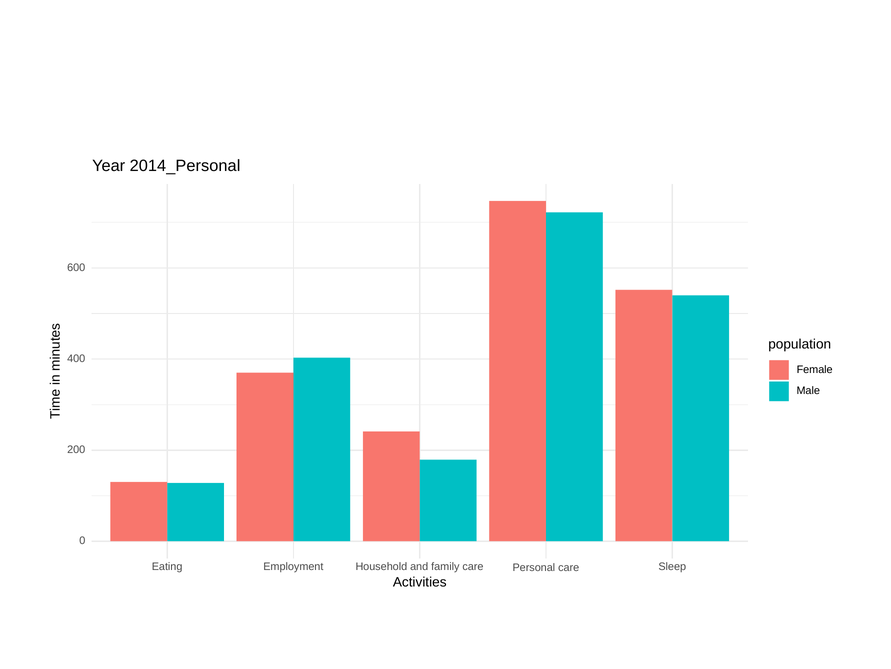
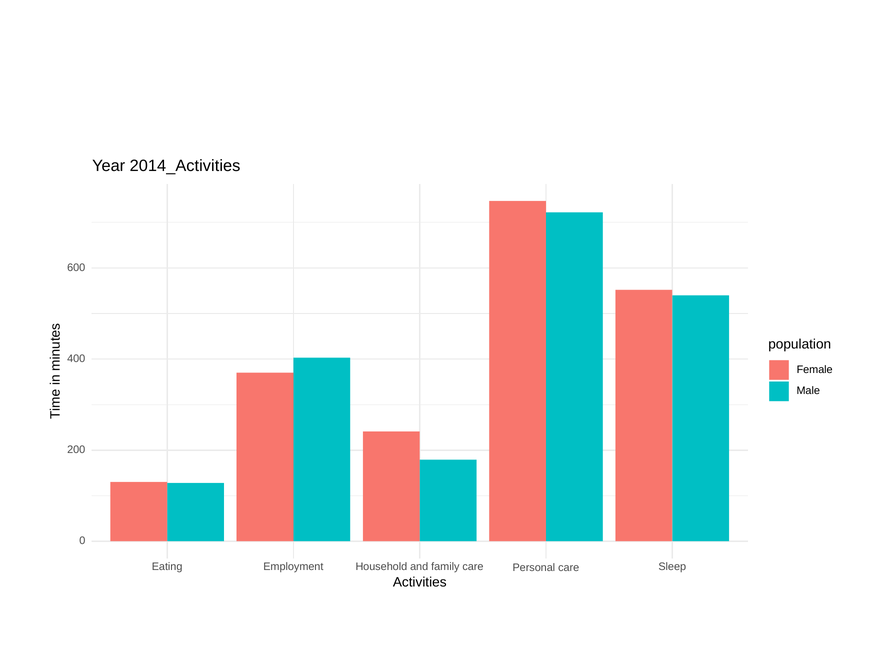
2014_Personal: 2014_Personal -> 2014_Activities (185, 166)
